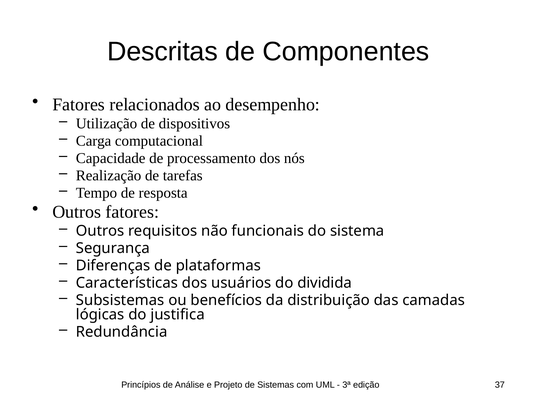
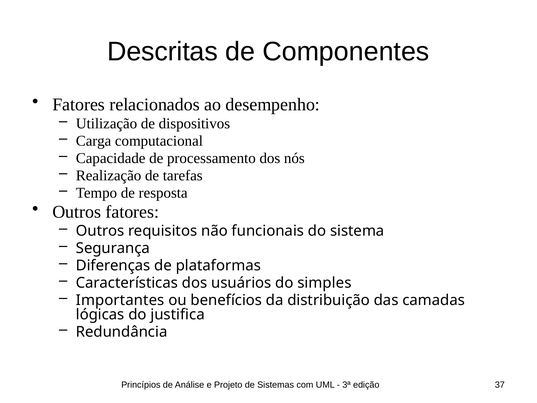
dividida: dividida -> simples (324, 283)
Subsistemas: Subsistemas -> Importantes (120, 300)
